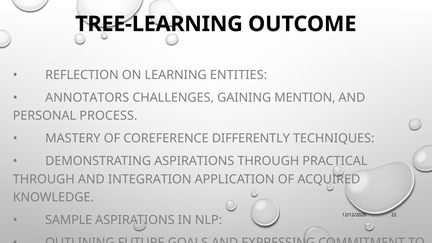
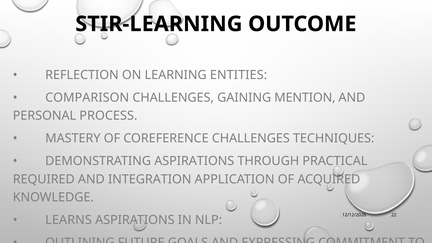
TREE-LEARNING: TREE-LEARNING -> STIR-LEARNING (159, 24)
ANNOTATORS: ANNOTATORS -> COMPARISON (87, 98)
COREFERENCE DIFFERENTLY: DIFFERENTLY -> CHALLENGES (251, 138)
THROUGH: THROUGH -> REQUIRED (44, 179)
SAMPLE: SAMPLE -> LEARNS (69, 220)
